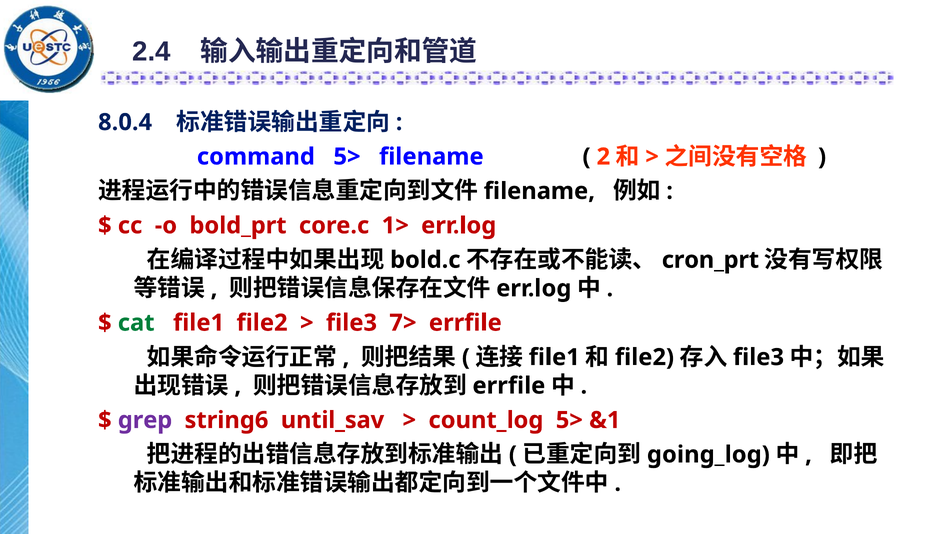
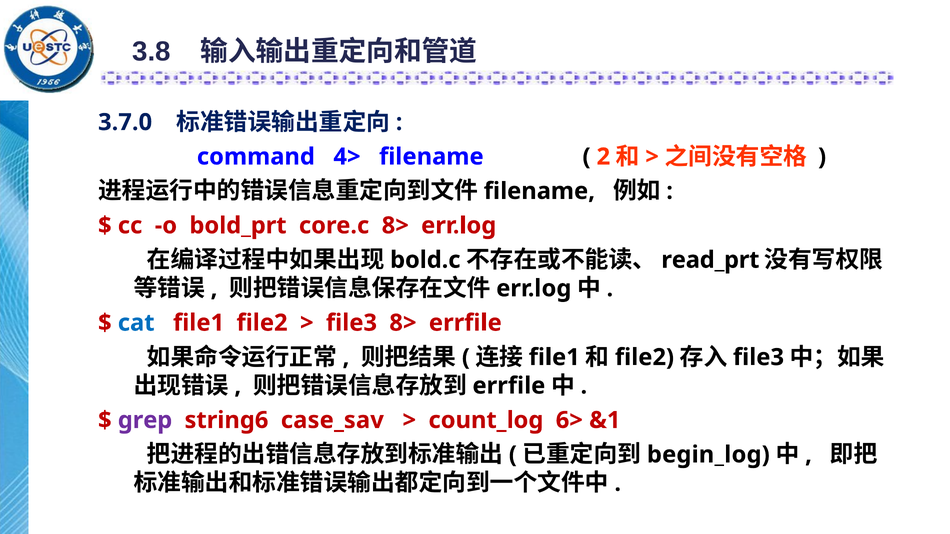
2.4: 2.4 -> 3.8 (151, 52)
8.0.4: 8.0.4 -> 3.7.0 (125, 122)
command 5>: 5> -> 4> (347, 157)
core.c 1>: 1> -> 8> (395, 226)
cron_prt: cron_prt -> read_prt (710, 260)
cat colour: green -> blue (136, 323)
file3 7>: 7> -> 8> (403, 323)
until_sav: until_sav -> case_sav (332, 420)
count_log 5>: 5> -> 6> (569, 420)
going_log: going_log -> begin_log (708, 455)
